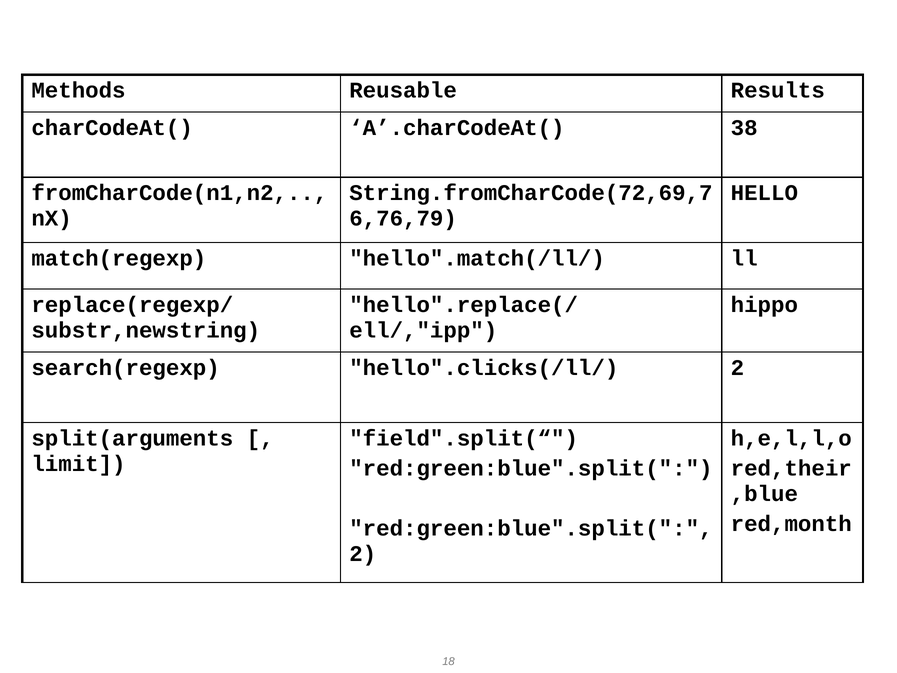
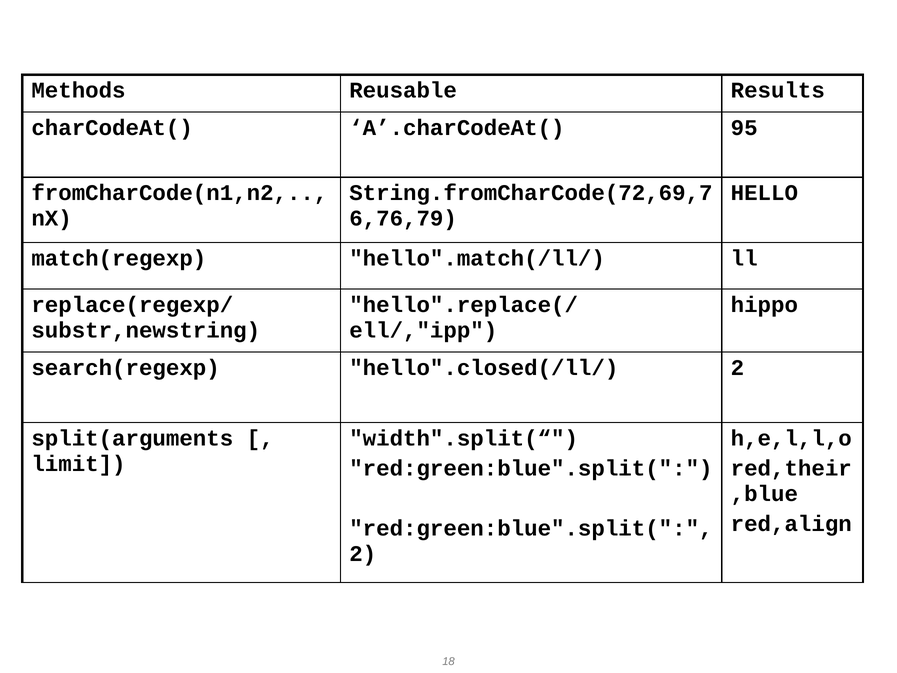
38: 38 -> 95 (744, 128)
hello".clicks(/ll/: hello".clicks(/ll/ -> hello".closed(/ll/ (484, 368)
field".split(“: field".split(“ -> width".split(“ (464, 438)
red,month: red,month -> red,align (791, 524)
